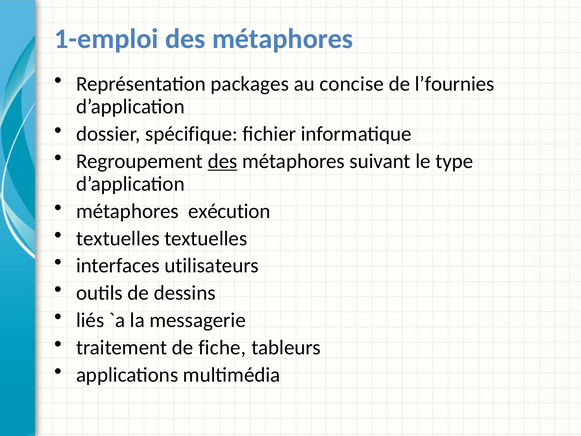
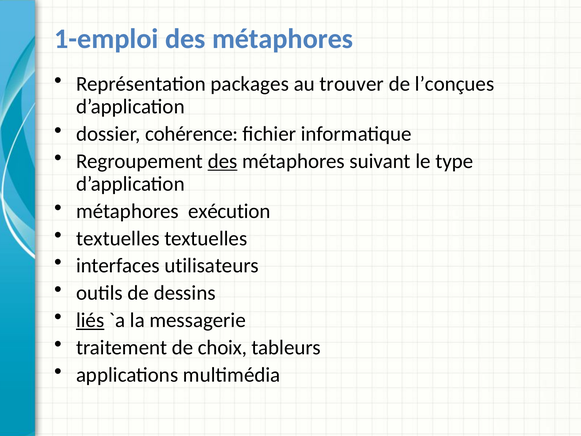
concise: concise -> trouver (352, 84)
l’fournies: l’fournies -> l’conçues (455, 84)
spécifique: spécifique -> cohérence (192, 134)
liés underline: none -> present (90, 320)
fiche: fiche -> choix (222, 347)
